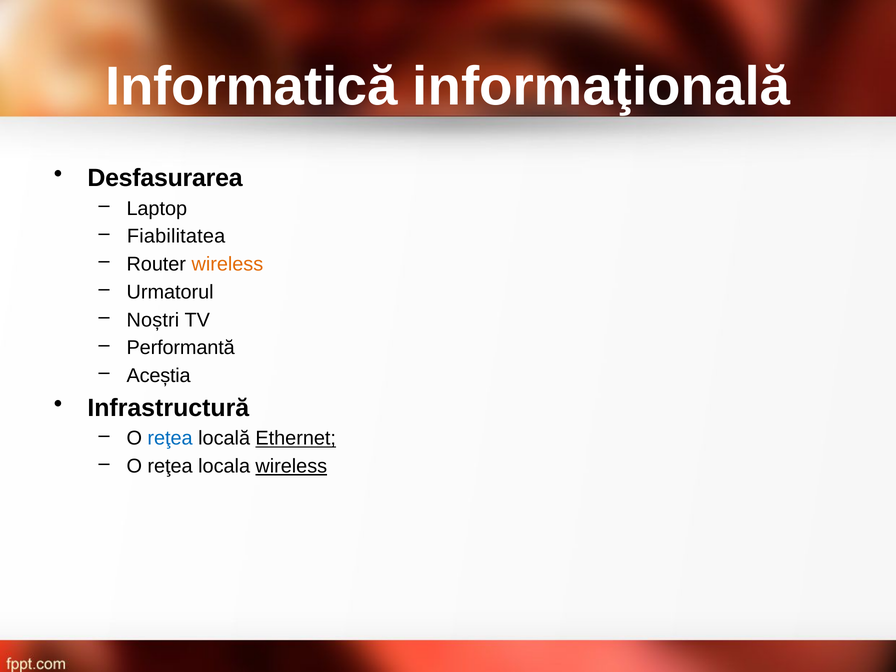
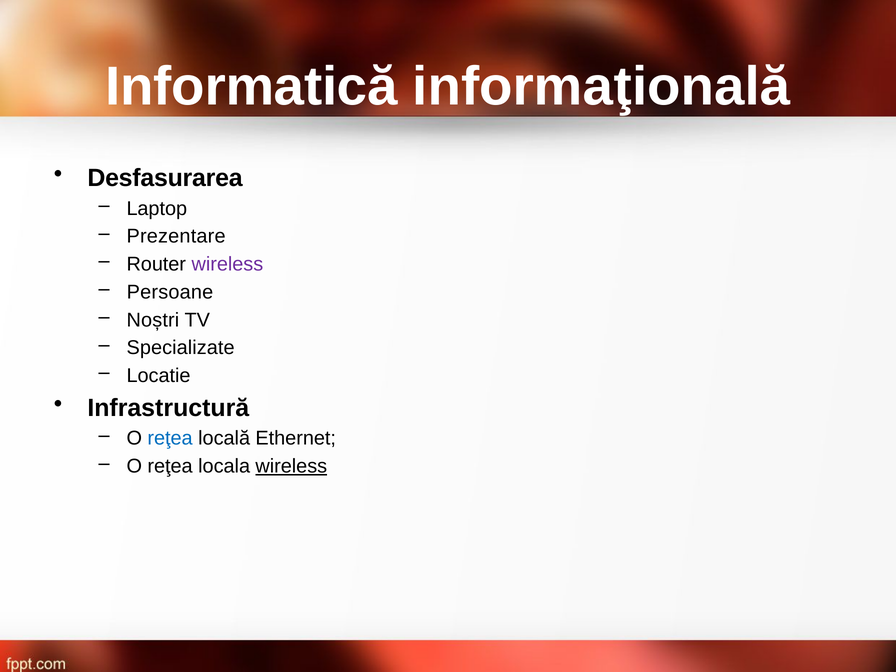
Fiabilitatea: Fiabilitatea -> Prezentare (176, 236)
wireless colour: orange -> purple (227, 264)
Urmatorul: Urmatorul -> Persoane (170, 292)
Performantă: Performantă -> Specializate (181, 348)
Aceștia: Aceștia -> Locatie (159, 376)
Ethernet underline: present -> none (296, 438)
